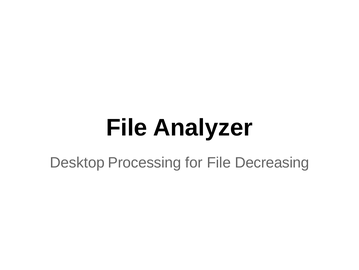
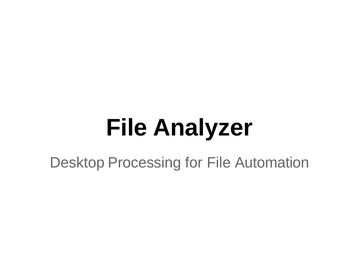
Decreasing: Decreasing -> Automation (272, 162)
